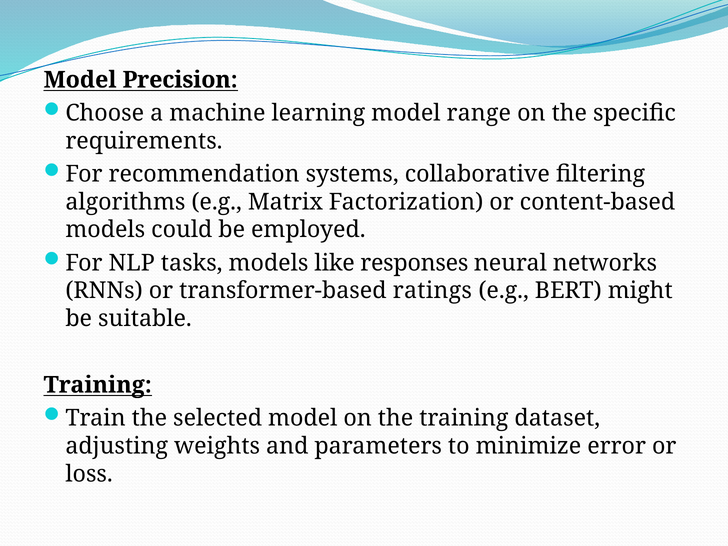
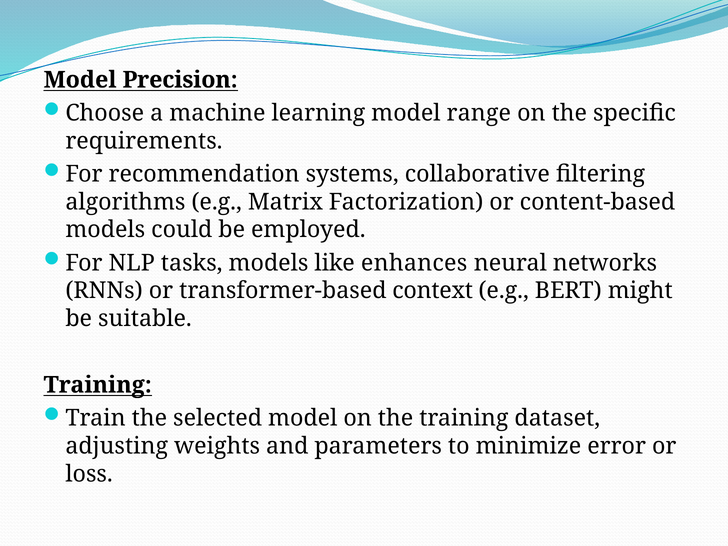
responses: responses -> enhances (414, 263)
ratings: ratings -> context (433, 291)
